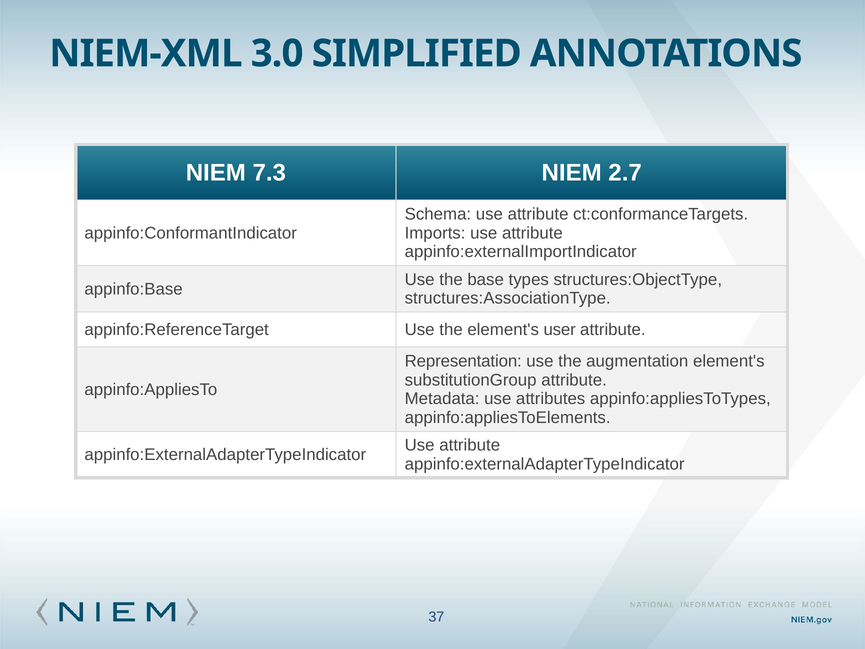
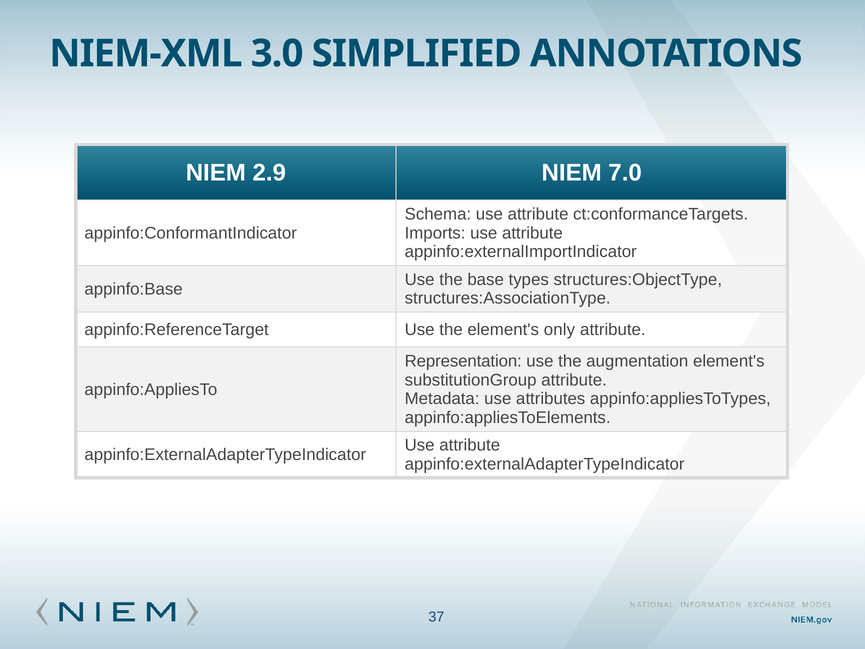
7.3: 7.3 -> 2.9 (269, 173)
2.7: 2.7 -> 7.0 (625, 173)
user: user -> only (559, 330)
